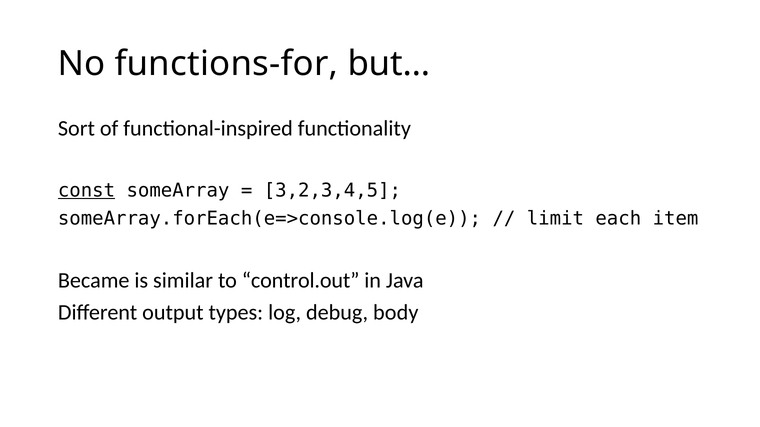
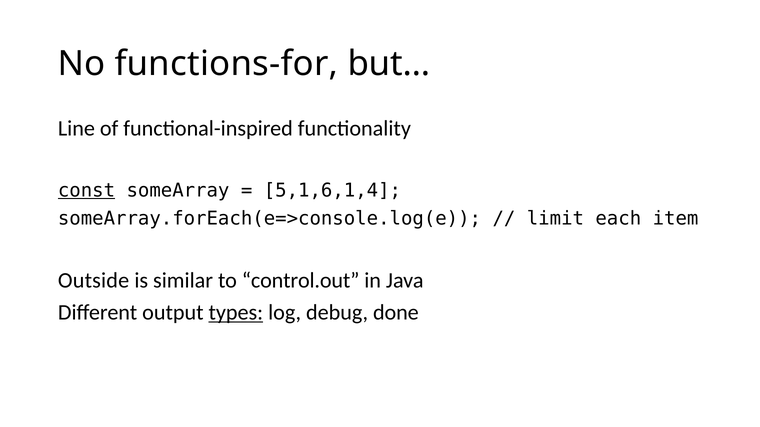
Sort: Sort -> Line (76, 128)
3,2,3,4,5: 3,2,3,4,5 -> 5,1,6,1,4 (332, 191)
Became: Became -> Outside (94, 281)
types underline: none -> present (236, 313)
body: body -> done (396, 313)
